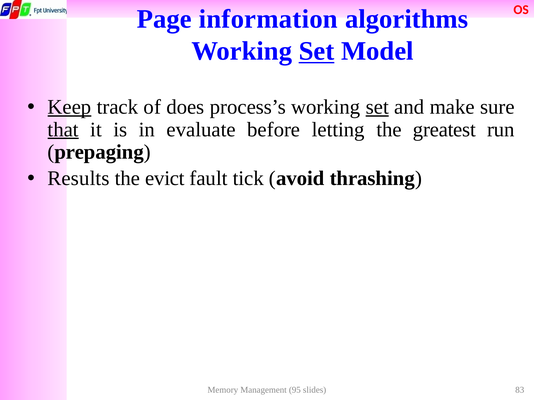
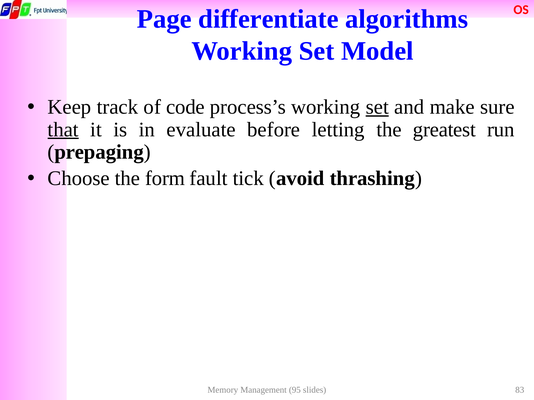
information: information -> differentiate (268, 19)
Set underline: present -> none (317, 51)
Keep underline: present -> none (69, 107)
does: does -> code (186, 107)
Results: Results -> Choose (79, 179)
evict: evict -> form (165, 179)
